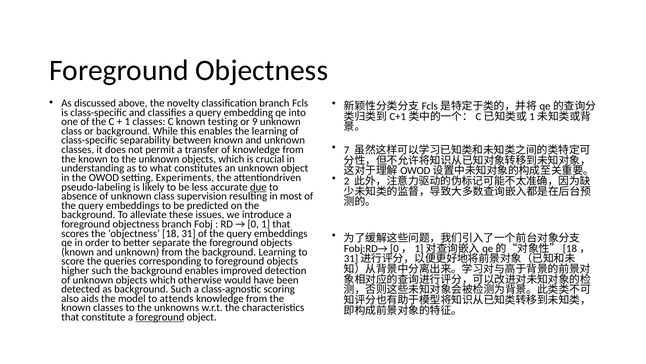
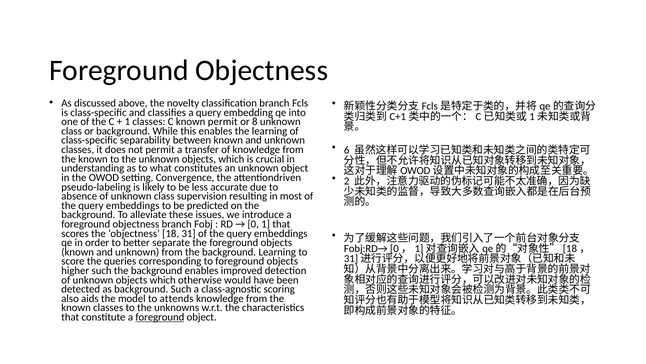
known testing: testing -> permit (223, 122)
9: 9 -> 8 (255, 122)
7: 7 -> 6 (347, 150)
Experiments: Experiments -> Convergence (185, 177)
due underline: present -> none (258, 187)
